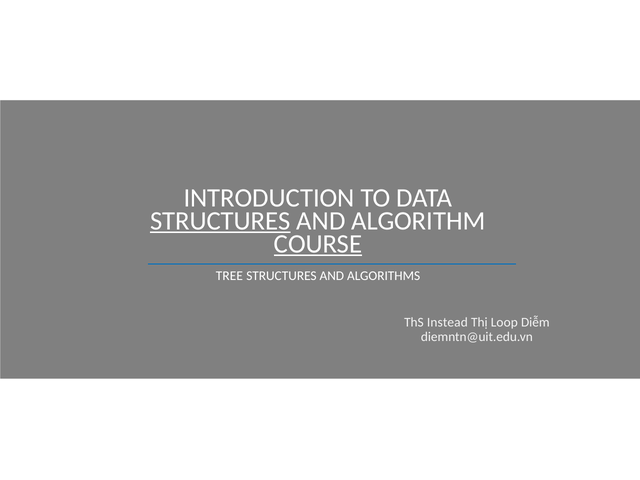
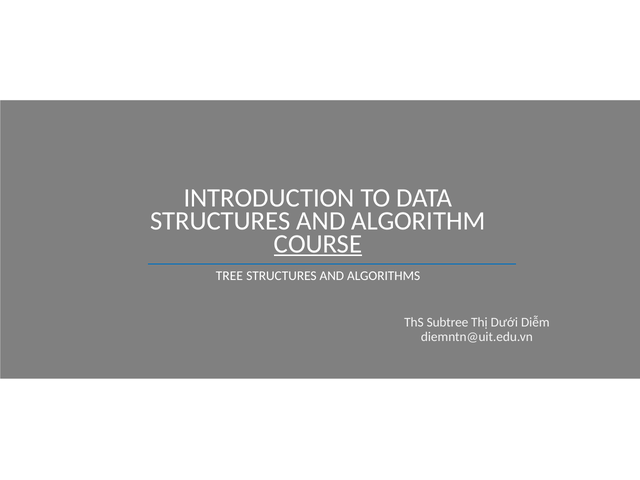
STRUCTURES underline: present -> none (220, 221)
Instead: Instead -> Subtree (447, 322)
Loop: Loop -> Dưới (504, 322)
